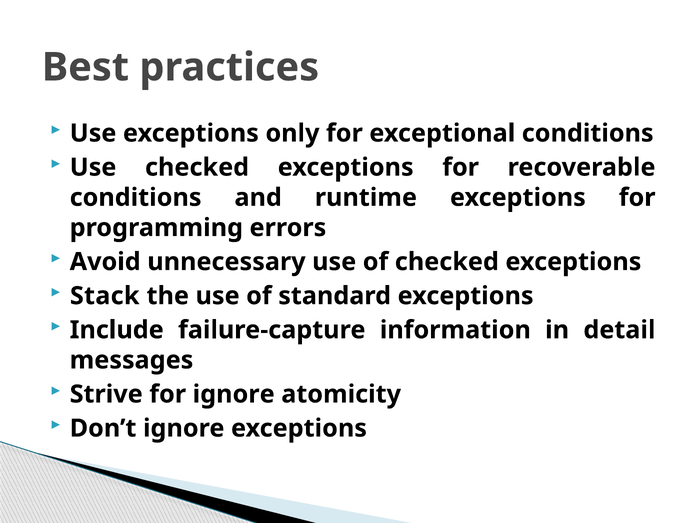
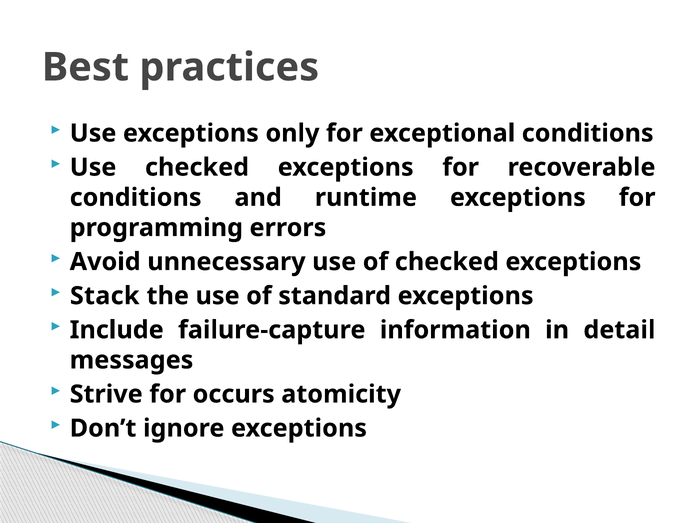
for ignore: ignore -> occurs (234, 395)
